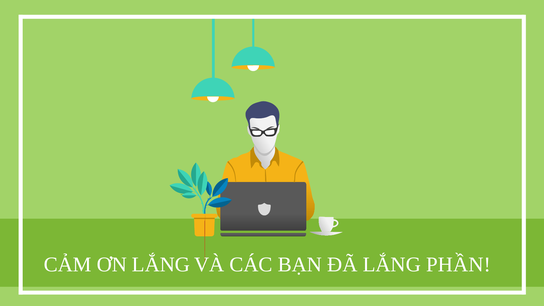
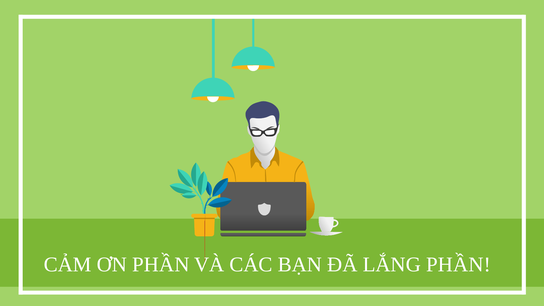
ƠN LẮNG: LẮNG -> PHẦN (161, 265)
